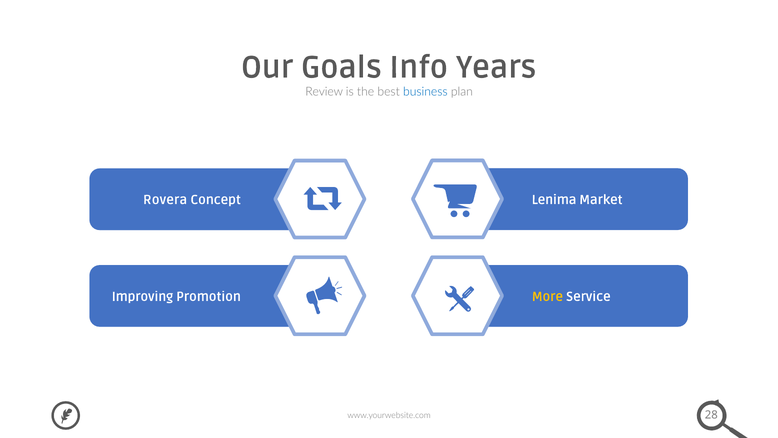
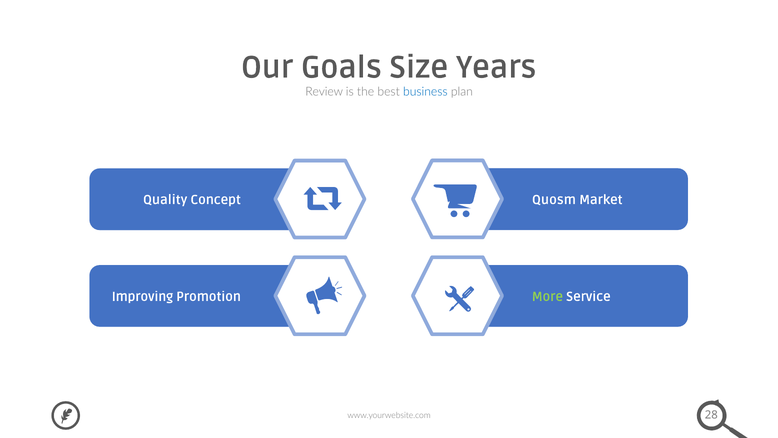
Info: Info -> Size (419, 67)
Rovera: Rovera -> Quality (165, 200)
Lenima: Lenima -> Quosm (554, 200)
More colour: yellow -> light green (547, 296)
